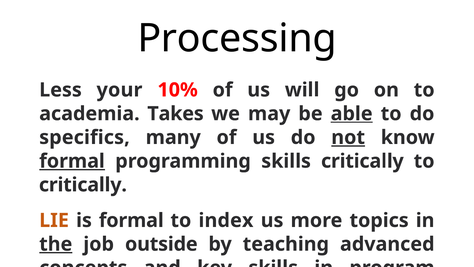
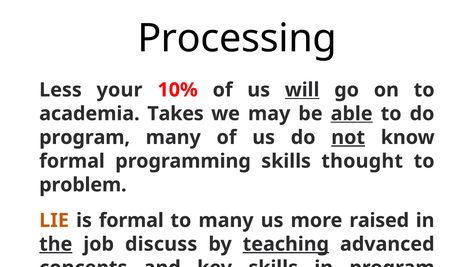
will underline: none -> present (302, 90)
specifics: specifics -> program (85, 137)
formal underline: present -> none (72, 161)
skills critically: critically -> thought (362, 161)
critically: critically -> problem (83, 185)
to index: index -> many (226, 220)
topics: topics -> raised (379, 220)
outside: outside -> discuss (161, 244)
teaching underline: none -> present (286, 244)
